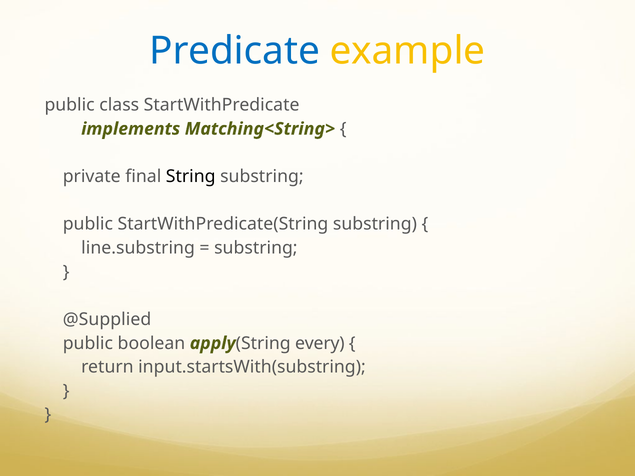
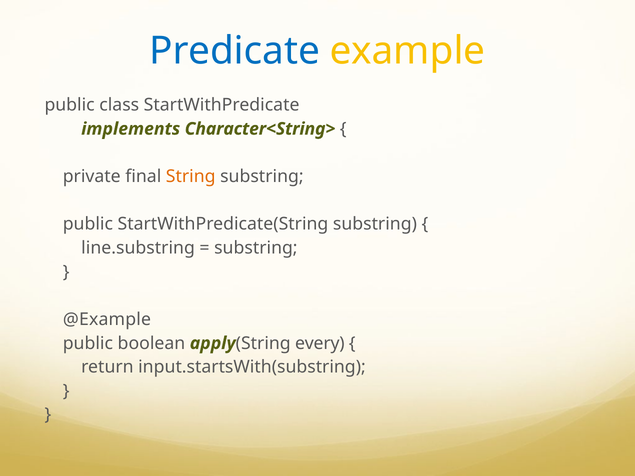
Matching<String>: Matching<String> -> Character<String> (260, 129)
String colour: black -> orange (191, 177)
@Supplied: @Supplied -> @Example (107, 320)
